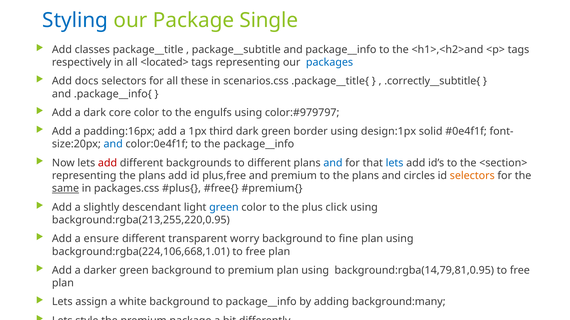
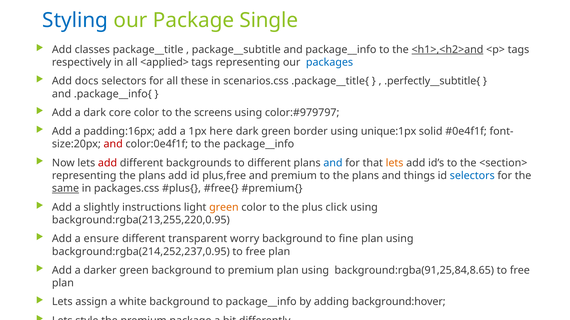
<h1>,<h2>and underline: none -> present (447, 50)
<located>: <located> -> <applied> (165, 62)
.correctly__subtitle{: .correctly__subtitle{ -> .perfectly__subtitle{ (432, 81)
engulfs: engulfs -> screens (213, 113)
third: third -> here (221, 132)
design:1px: design:1px -> unique:1px (389, 132)
and colour: blue -> red (113, 144)
lets colour: blue -> orange (395, 163)
circles: circles -> things (419, 176)
selectors colour: orange -> blue (472, 176)
descendant: descendant -> instructions (152, 208)
green colour: blue -> orange (224, 208)
background:rgba(224,106,668,1.01: background:rgba(224,106,668,1.01 -> background:rgba(214,252,237,0.95 (141, 252)
background:rgba(14,79,81,0.95: background:rgba(14,79,81,0.95 -> background:rgba(91,25,84,8.65 (414, 271)
background:many: background:many -> background:hover (399, 302)
